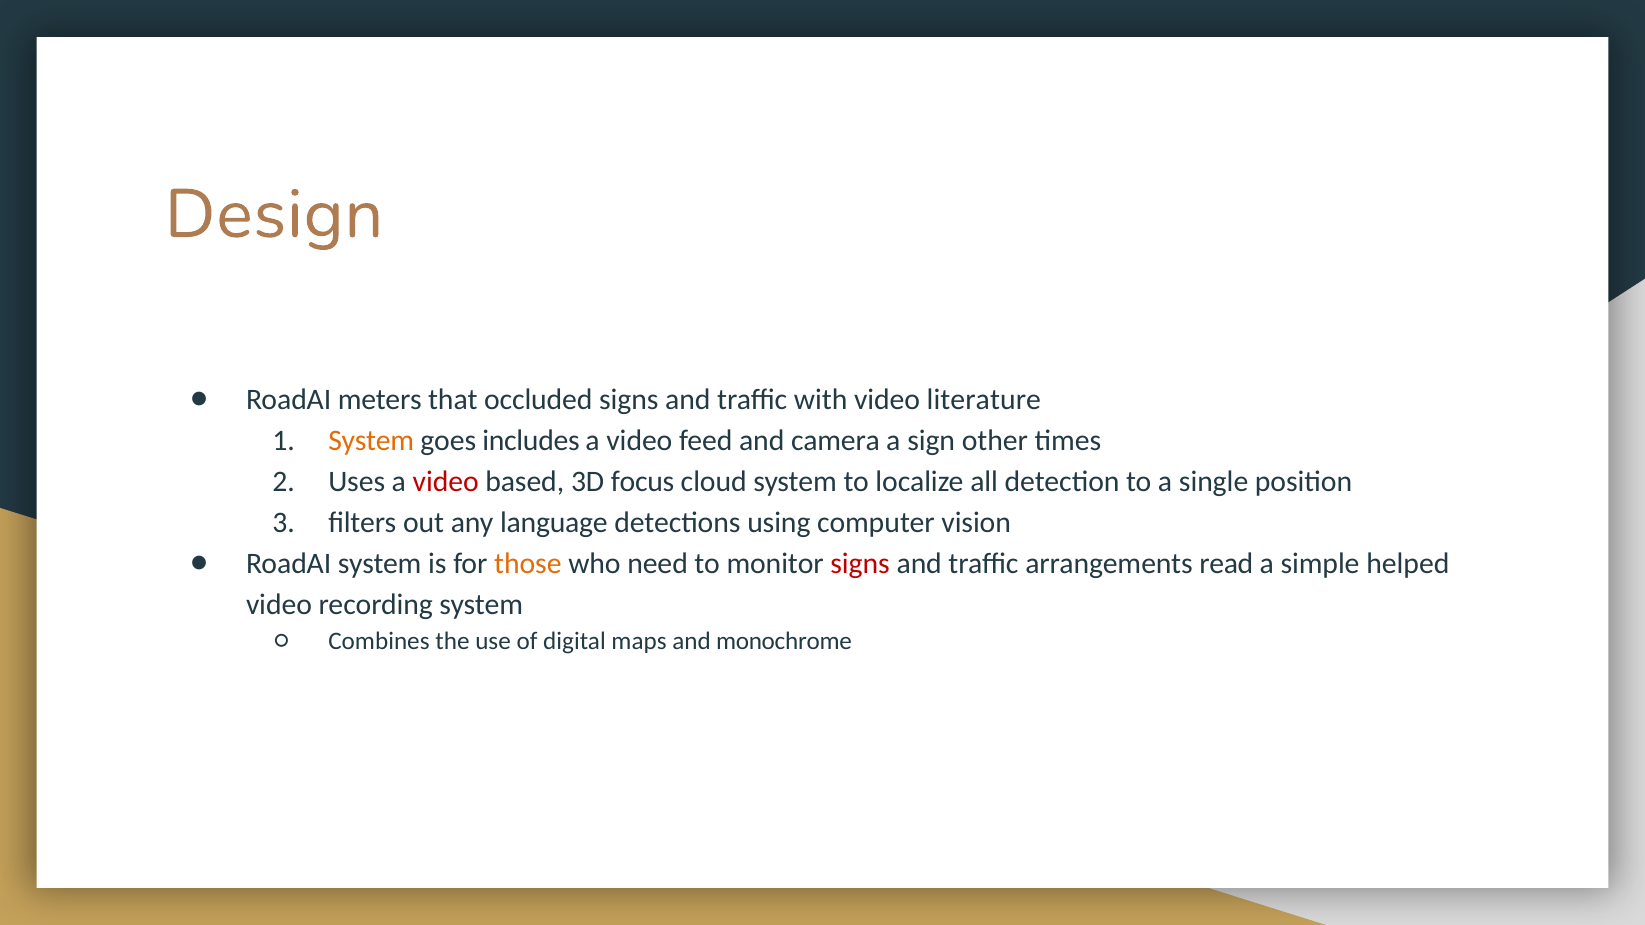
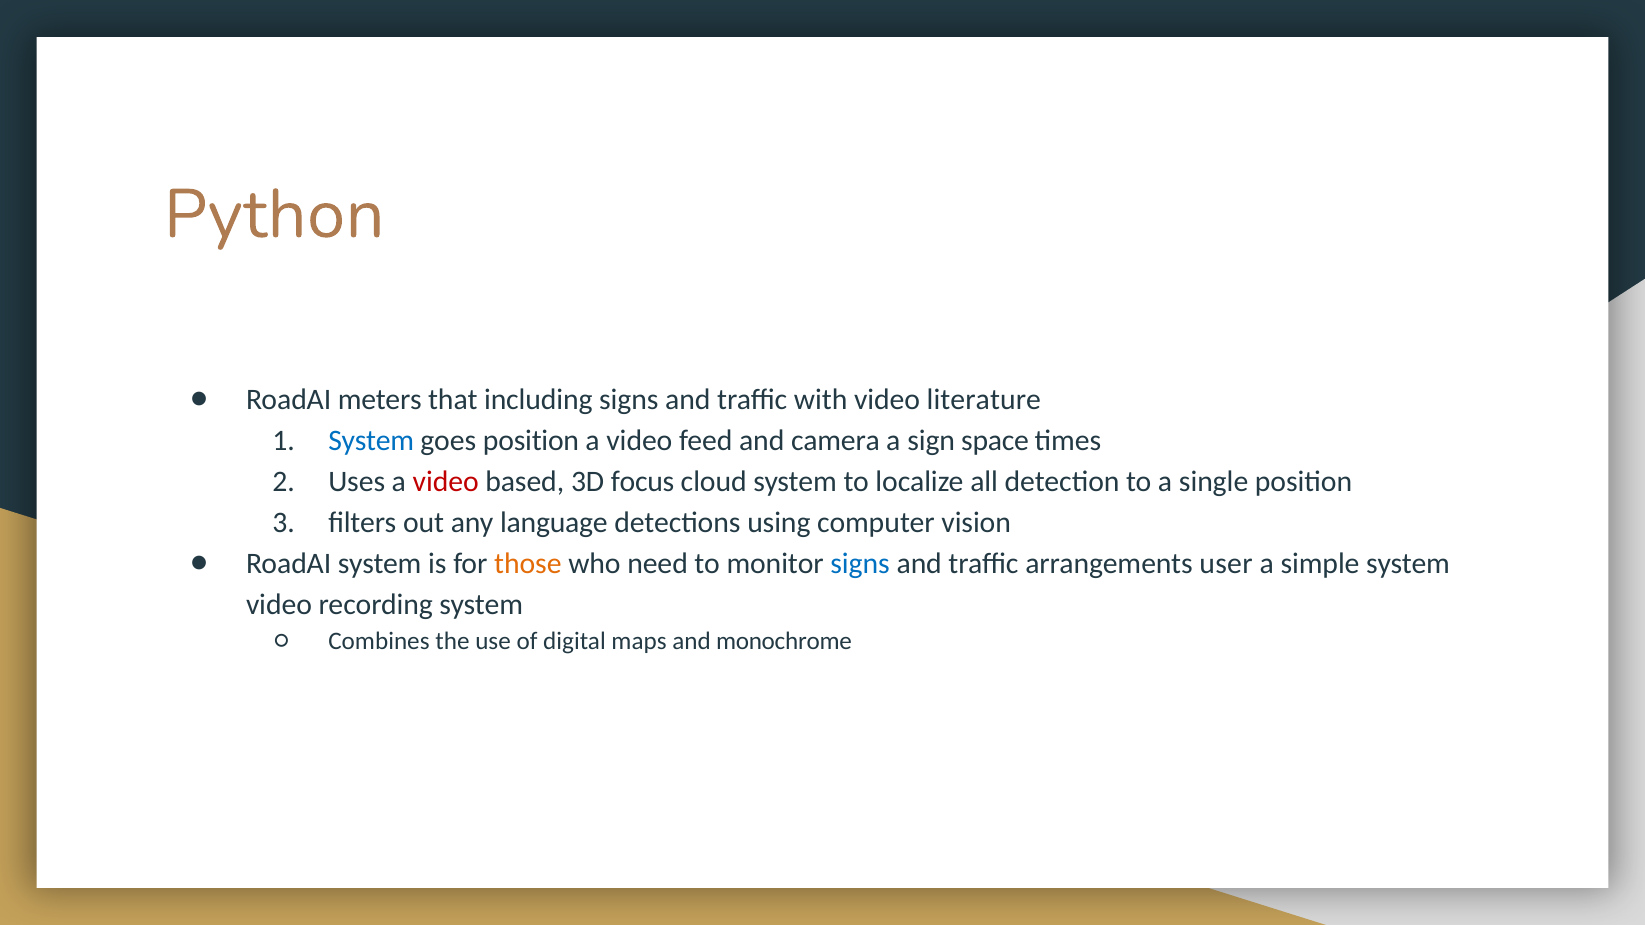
Design: Design -> Python (274, 214)
occluded: occluded -> including (538, 400)
System colour: orange -> blue (371, 441)
goes includes: includes -> position (531, 441)
other: other -> space (995, 441)
signs colour: red -> blue (860, 564)
read: read -> user (1226, 564)
simple helped: helped -> system (1408, 564)
